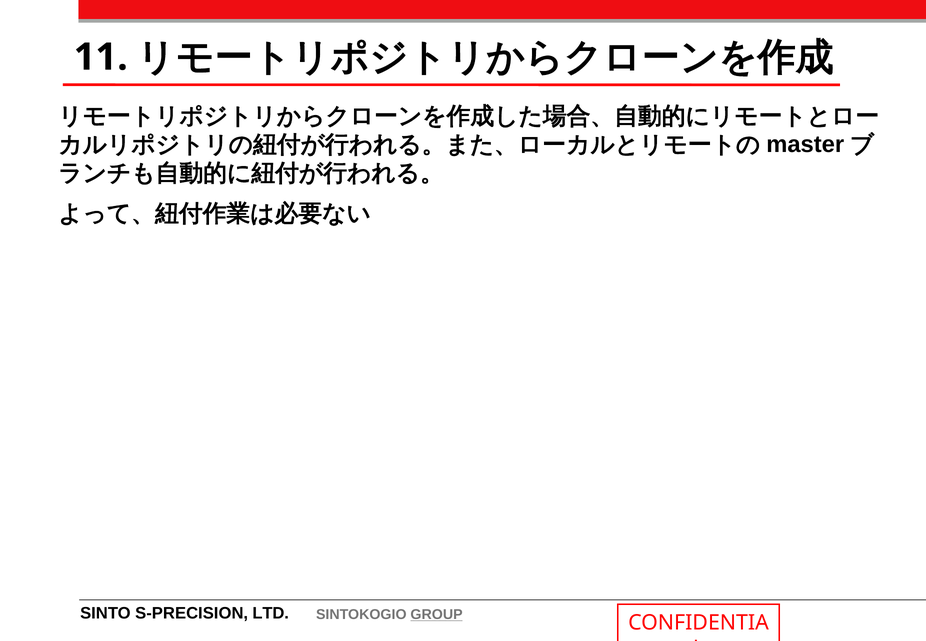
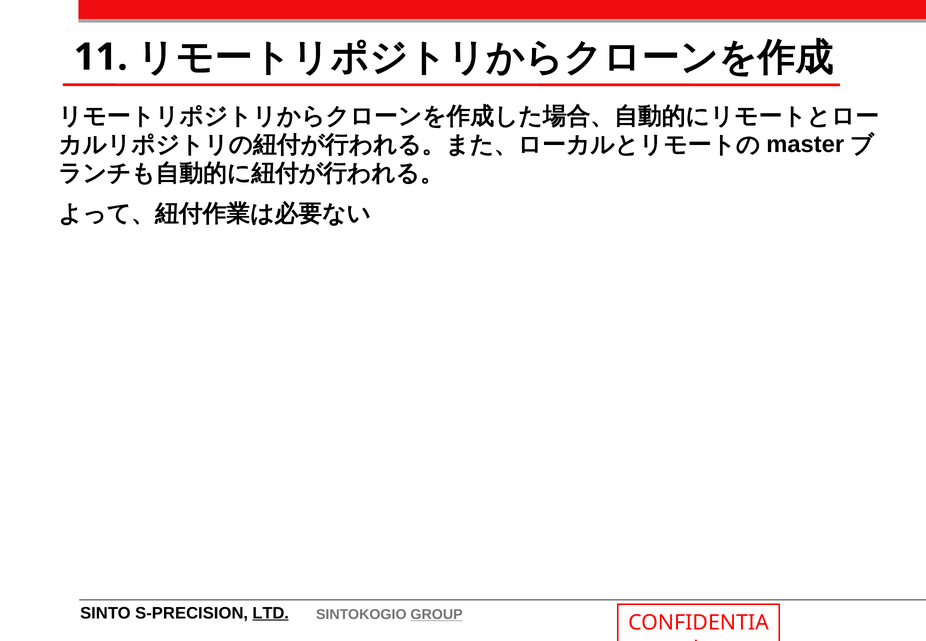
LTD underline: none -> present (271, 613)
